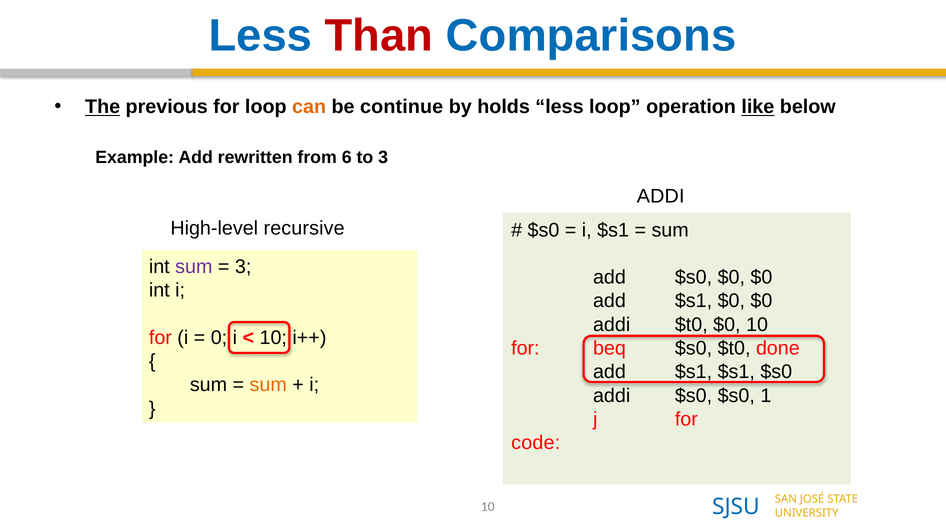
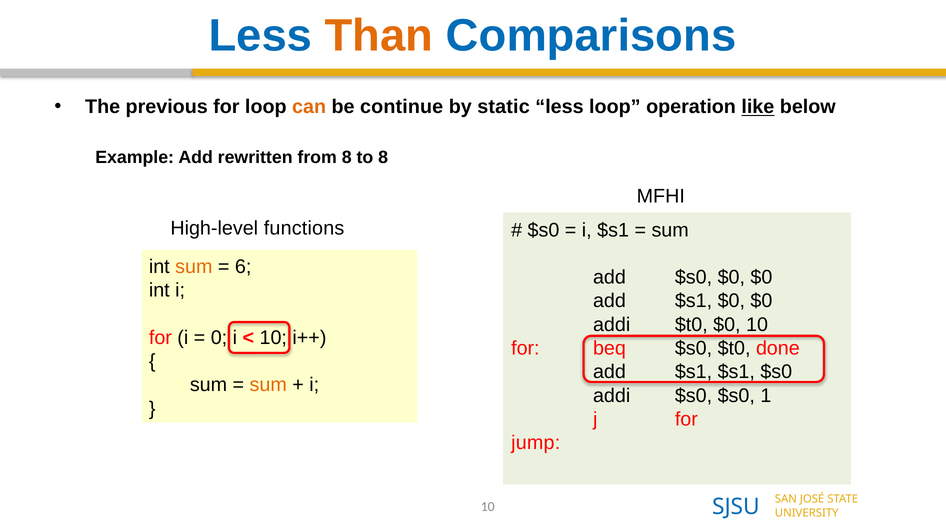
Than colour: red -> orange (379, 36)
The underline: present -> none (103, 107)
holds: holds -> static (503, 107)
from 6: 6 -> 8 (347, 158)
to 3: 3 -> 8 (383, 158)
ADDI: ADDI -> MFHI (661, 197)
recursive: recursive -> functions (304, 228)
sum colour: purple -> orange (194, 267)
3: 3 -> 6 (243, 267)
code: code -> jump (536, 443)
